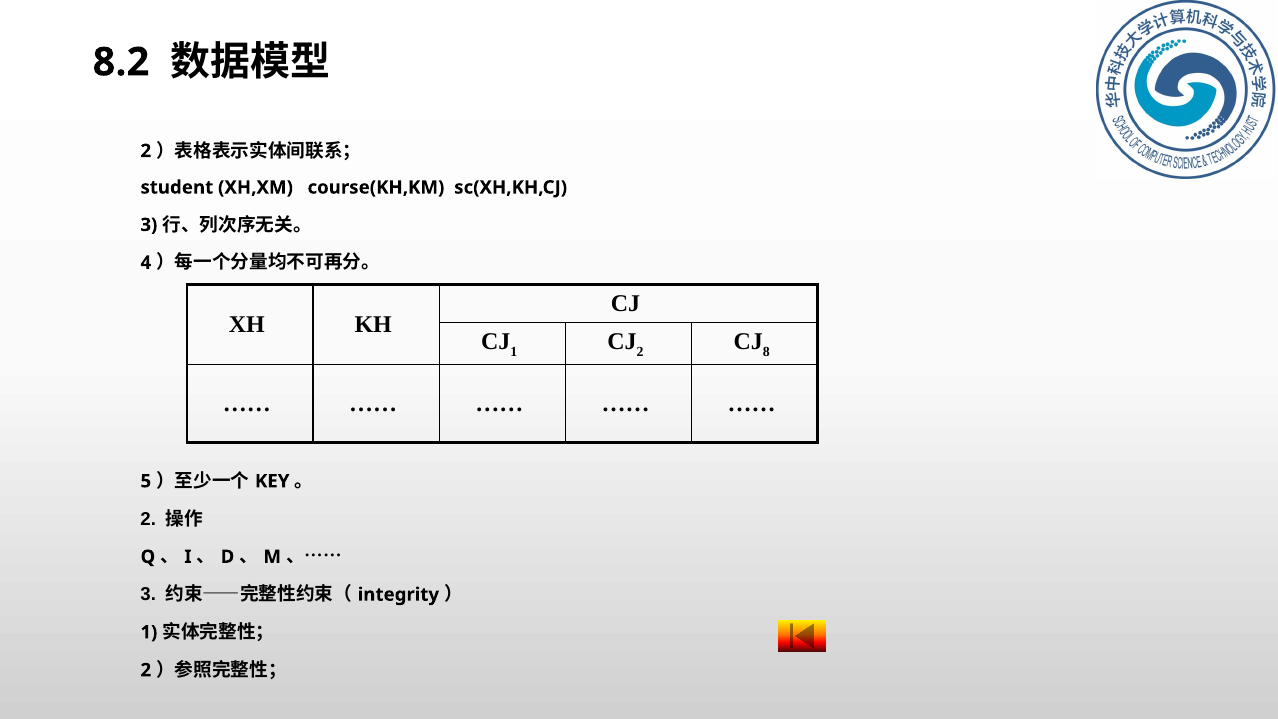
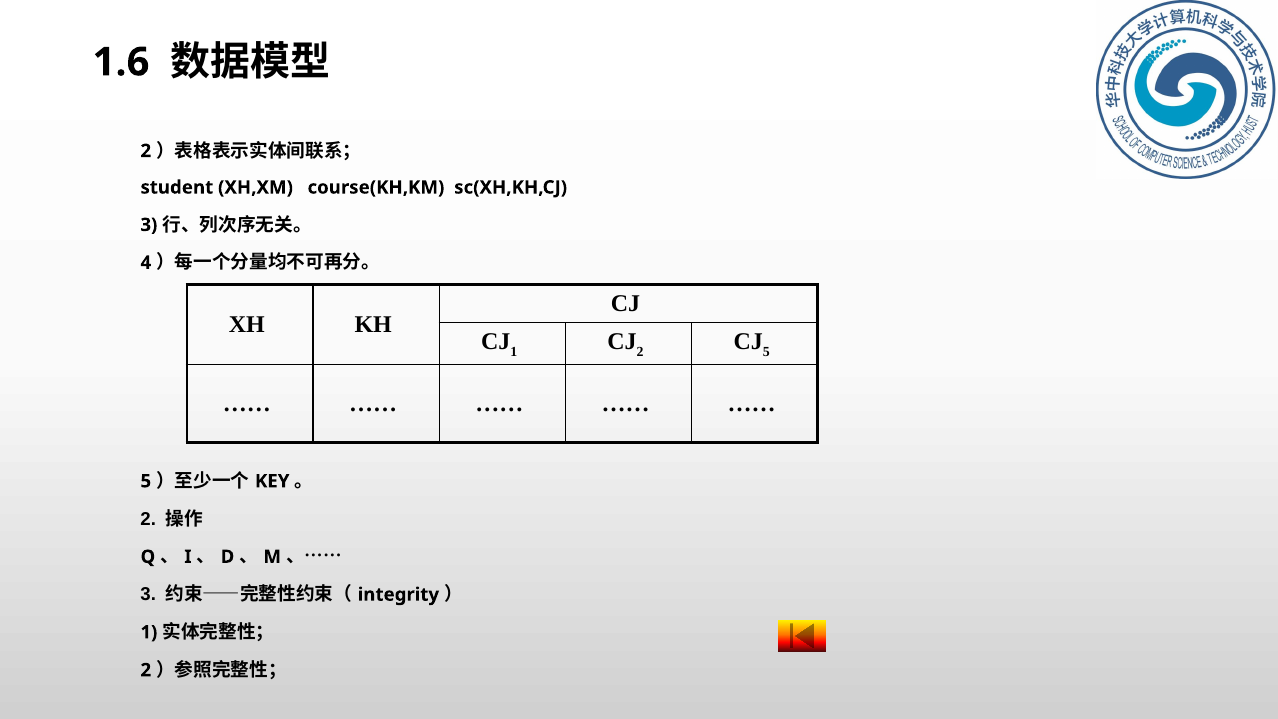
8.2: 8.2 -> 1.6 (121, 62)
CJ 8: 8 -> 5 (766, 352)
